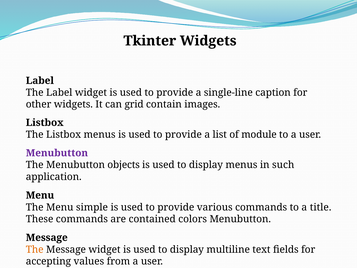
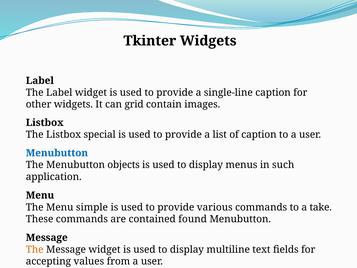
Listbox menus: menus -> special (100, 134)
of module: module -> caption (259, 134)
Menubutton colour: purple -> blue (57, 153)
title: title -> take (321, 207)
colors: colors -> found (193, 219)
